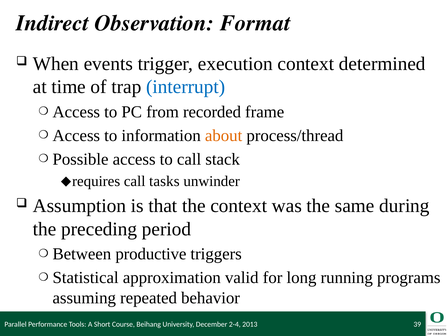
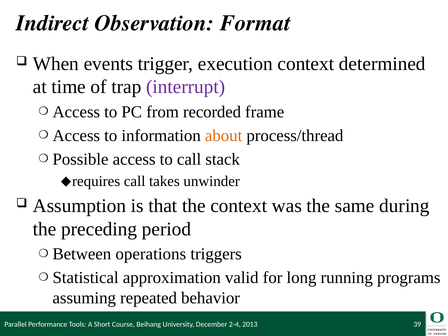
interrupt colour: blue -> purple (186, 87)
tasks: tasks -> takes (164, 181)
productive: productive -> operations (151, 254)
